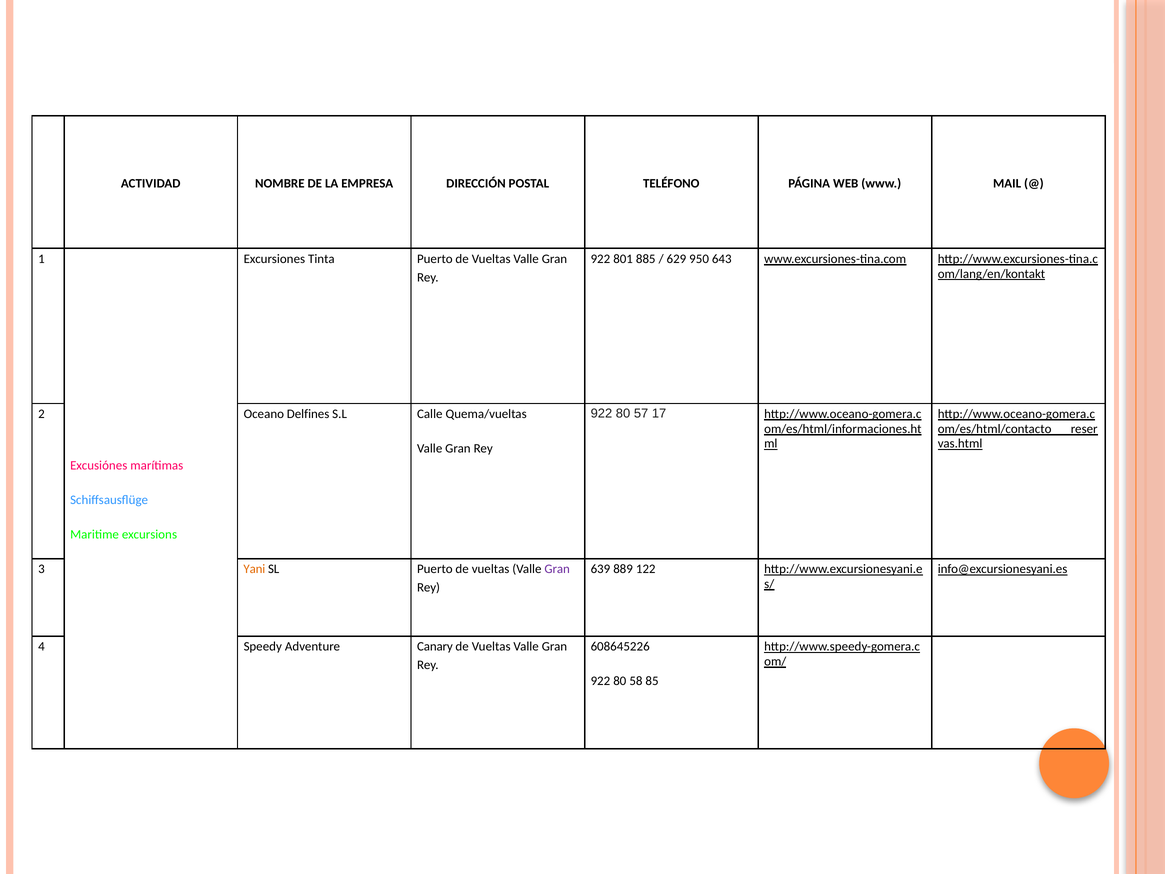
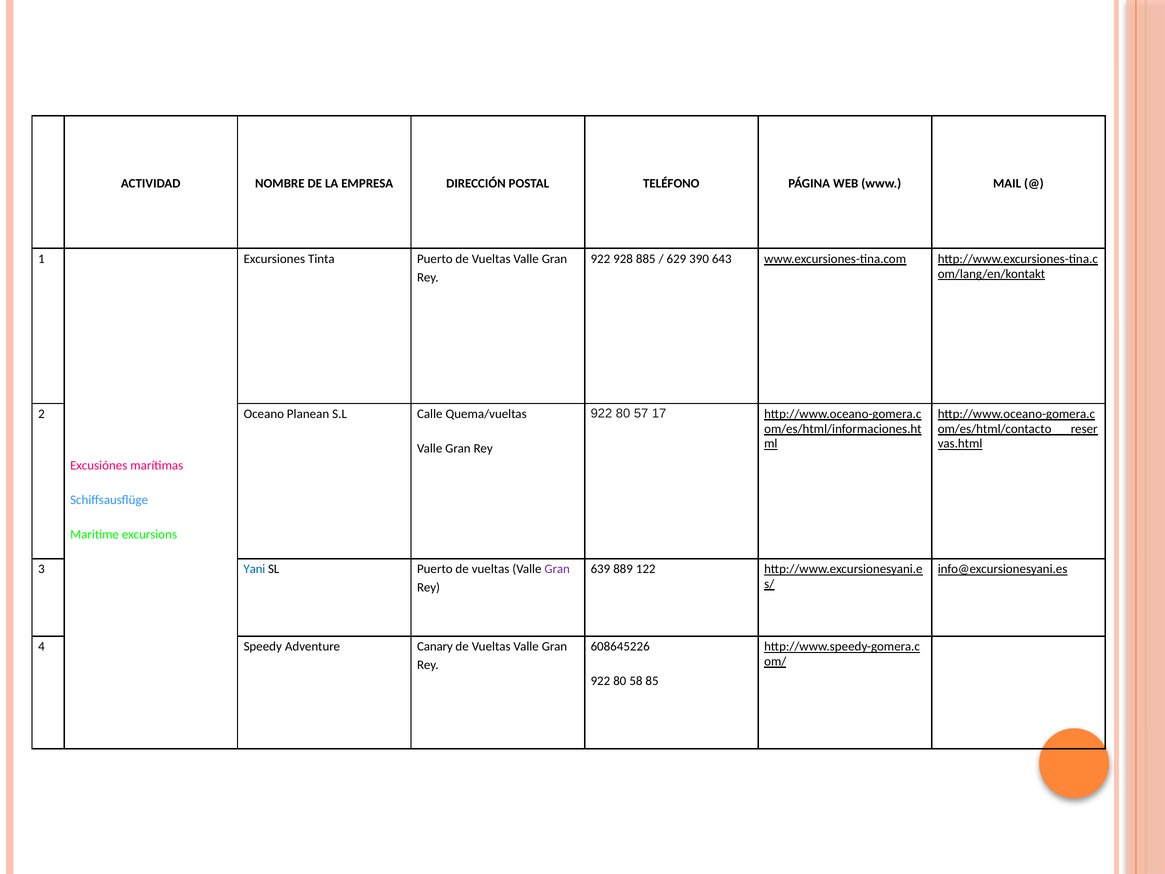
801: 801 -> 928 (623, 259)
950: 950 -> 390 (699, 259)
Delfines: Delfines -> Planean (308, 414)
Yani colour: orange -> blue (254, 569)
